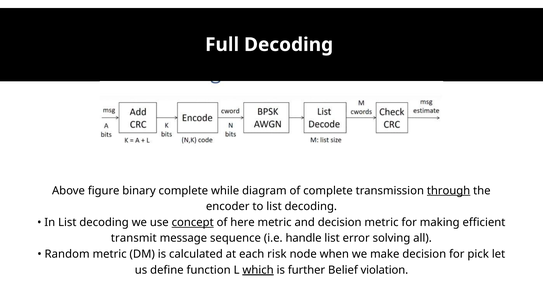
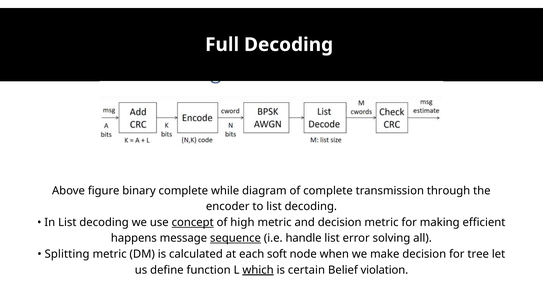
through underline: present -> none (449, 190)
here: here -> high (242, 222)
transmit: transmit -> happens (134, 238)
sequence underline: none -> present (235, 238)
Random: Random -> Splitting (67, 254)
risk: risk -> soft (277, 254)
pick: pick -> tree (478, 254)
further: further -> certain (306, 269)
